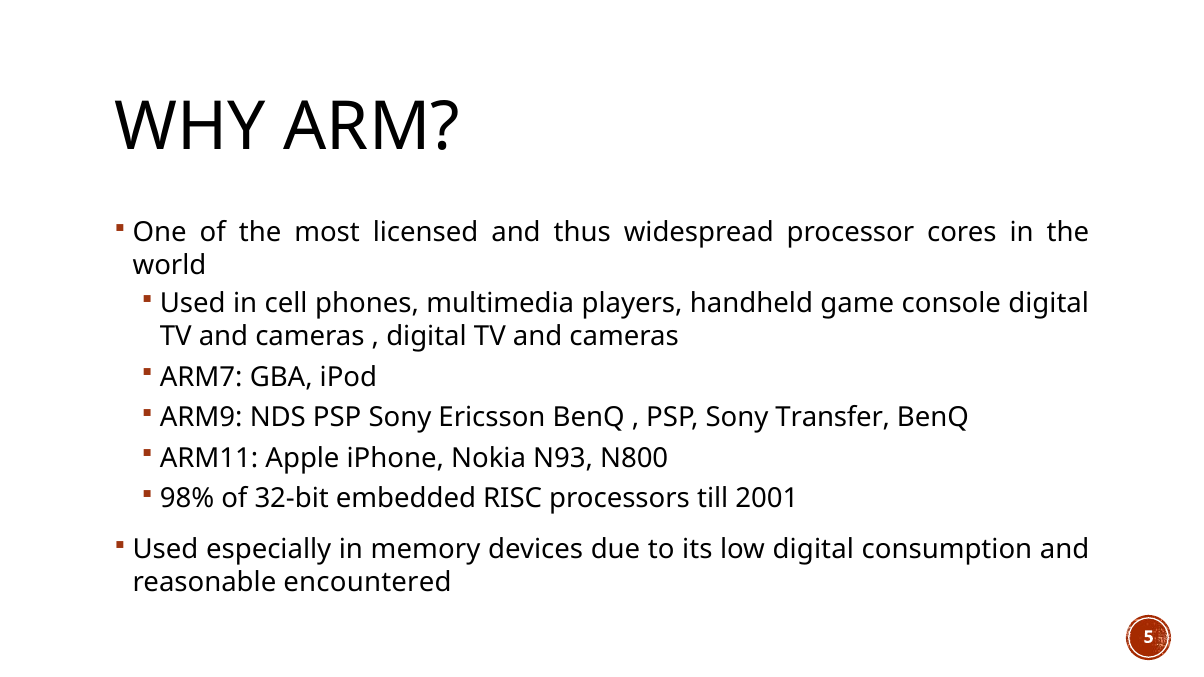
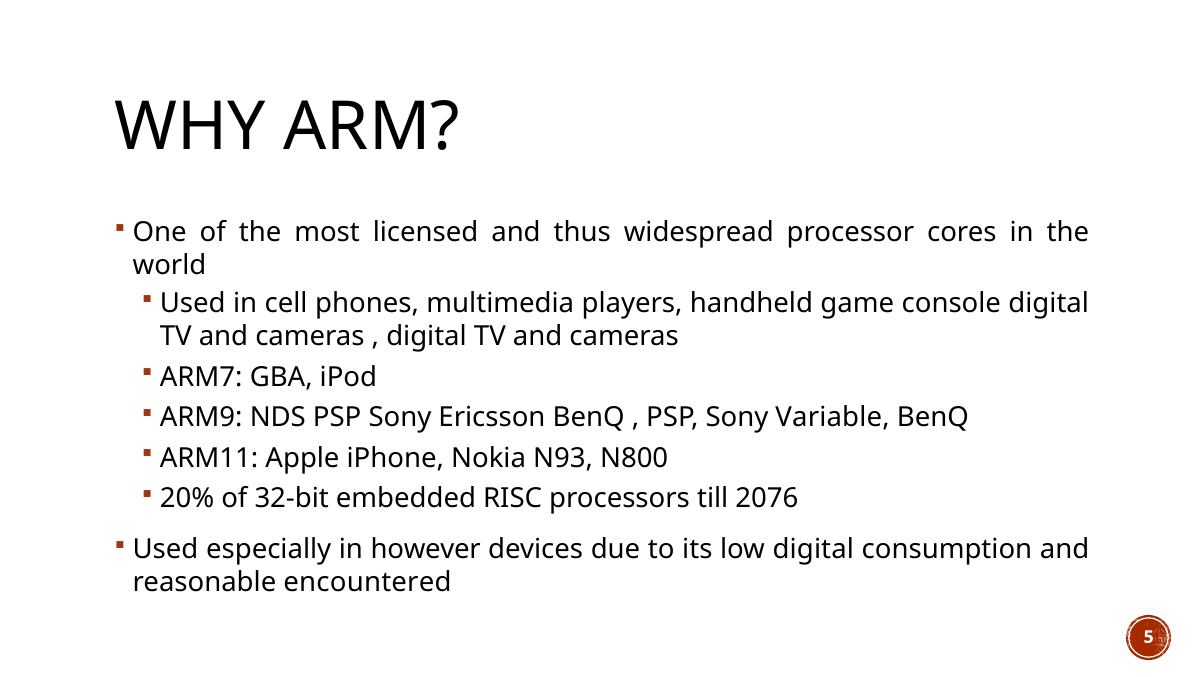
Transfer: Transfer -> Variable (833, 418)
98%: 98% -> 20% (187, 499)
2001: 2001 -> 2076 (767, 499)
memory: memory -> however (426, 550)
